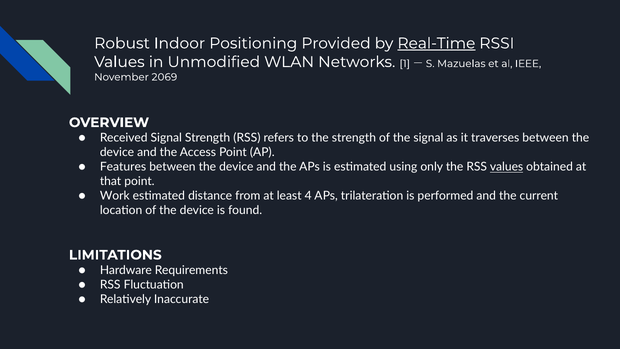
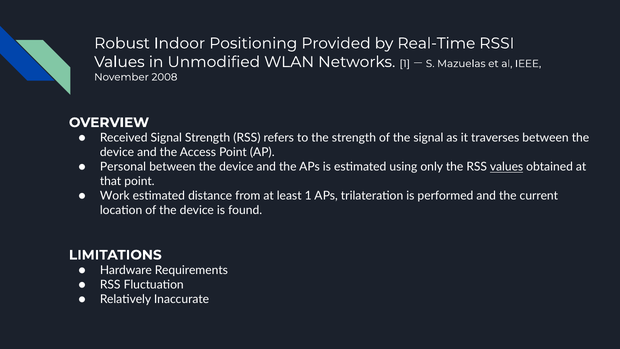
Real-Time underline: present -> none (436, 43)
2069: 2069 -> 2008 (164, 77)
Features: Features -> Personal (123, 167)
least 4: 4 -> 1 (308, 196)
